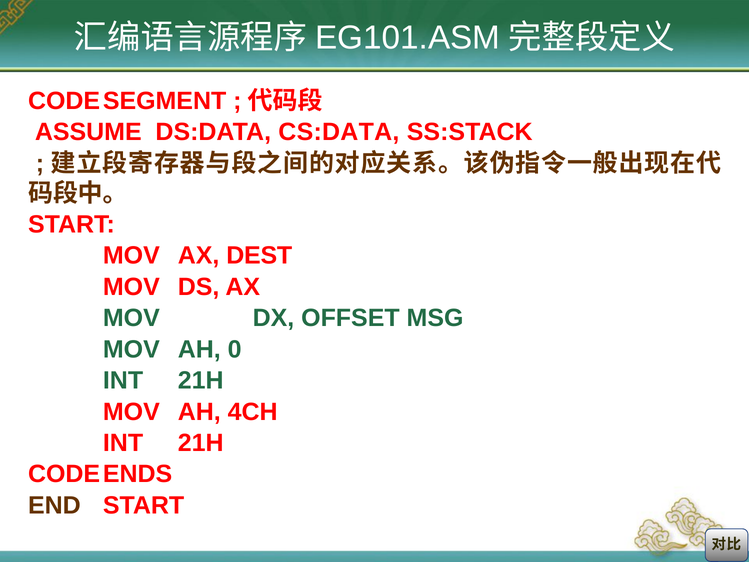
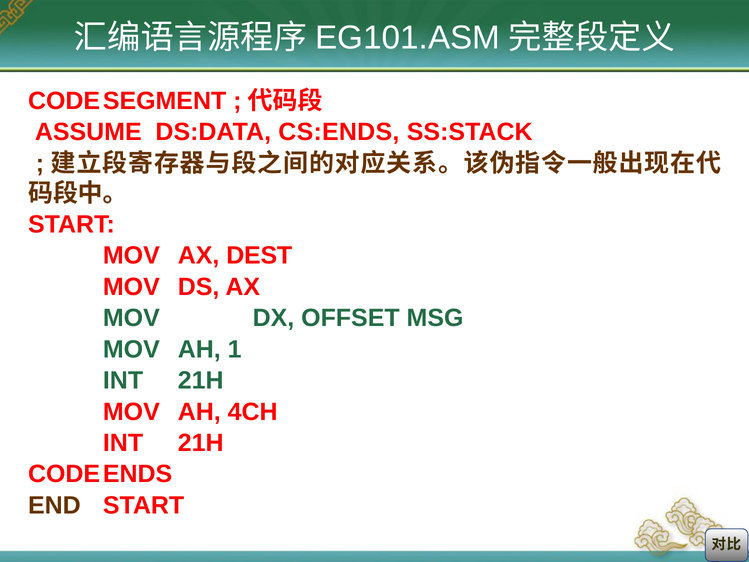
CS:DATA: CS:DATA -> CS:ENDS (339, 132)
0: 0 -> 1 (235, 349)
